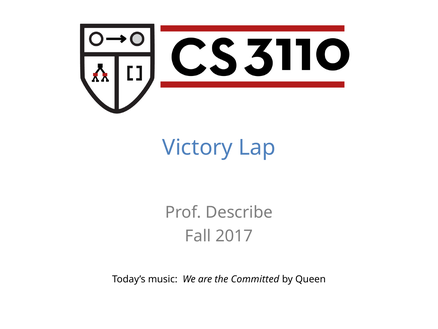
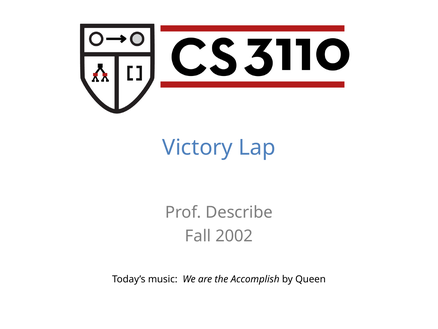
2017: 2017 -> 2002 (234, 236)
Committed: Committed -> Accomplish (255, 279)
